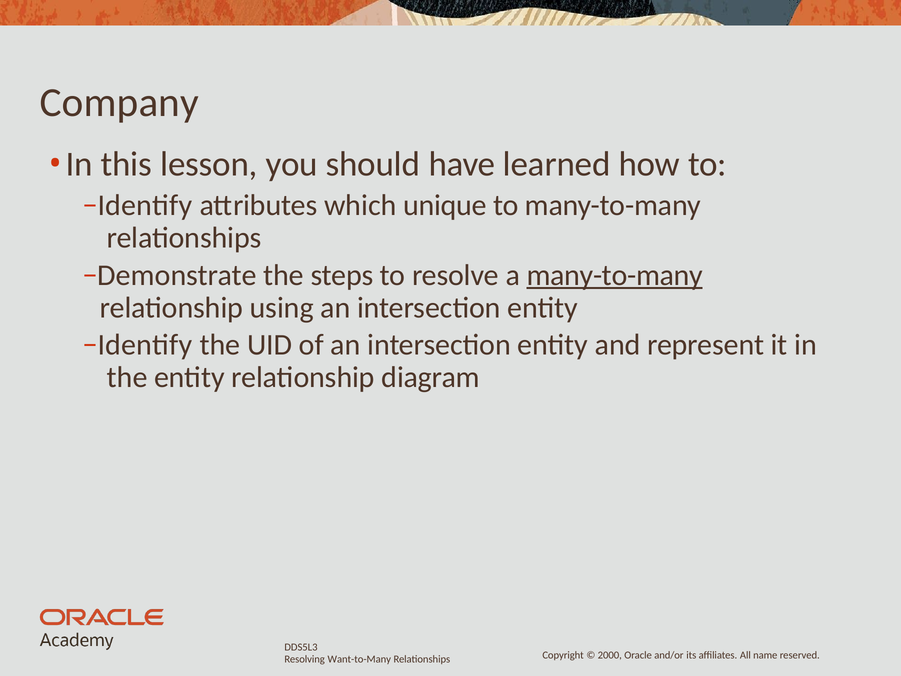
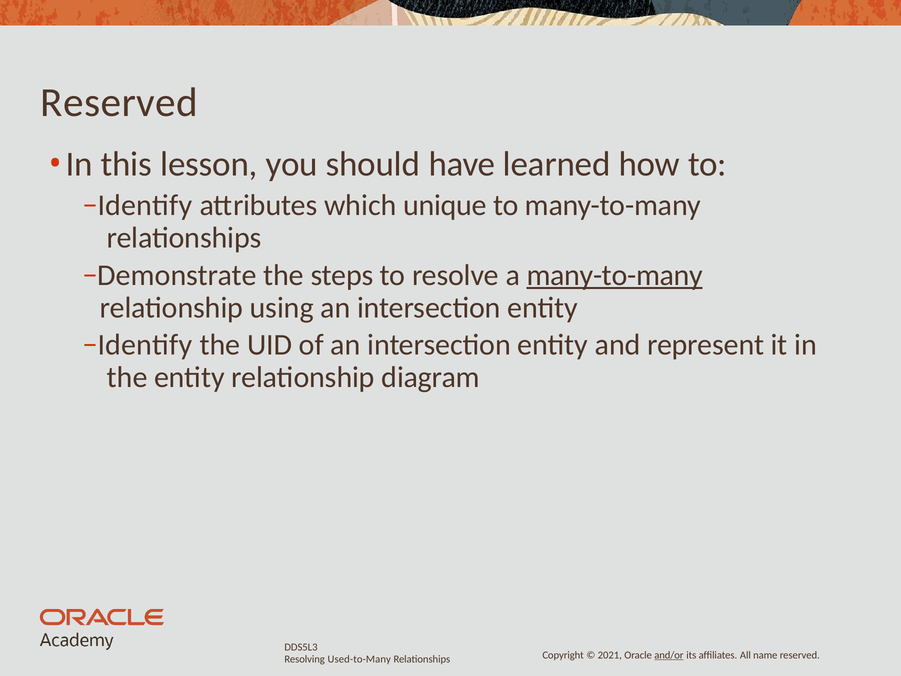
Company: Company -> Reserved (119, 103)
Want-to-Many: Want-to-Many -> Used-to-Many (359, 659)
2000: 2000 -> 2021 (610, 655)
and/or underline: none -> present (669, 655)
